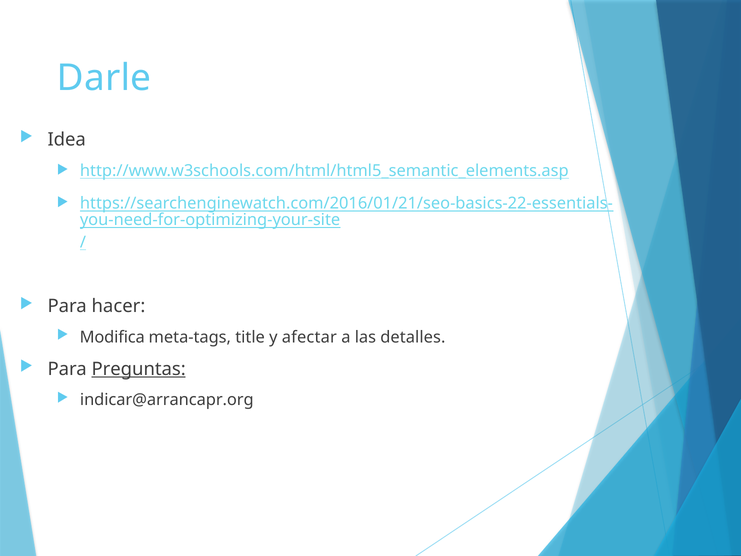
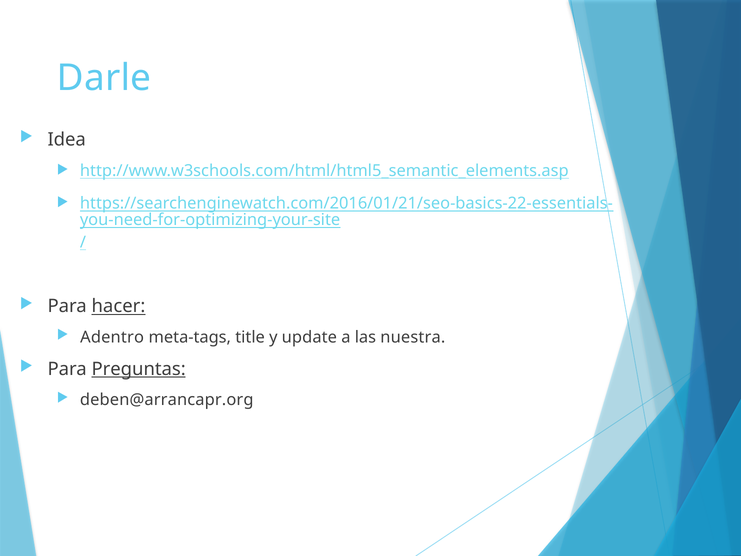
hacer underline: none -> present (118, 306)
Modifica: Modifica -> Adentro (112, 337)
afectar: afectar -> update (309, 337)
detalles: detalles -> nuestra (413, 337)
indicar@arrancapr.org: indicar@arrancapr.org -> deben@arrancapr.org (167, 400)
